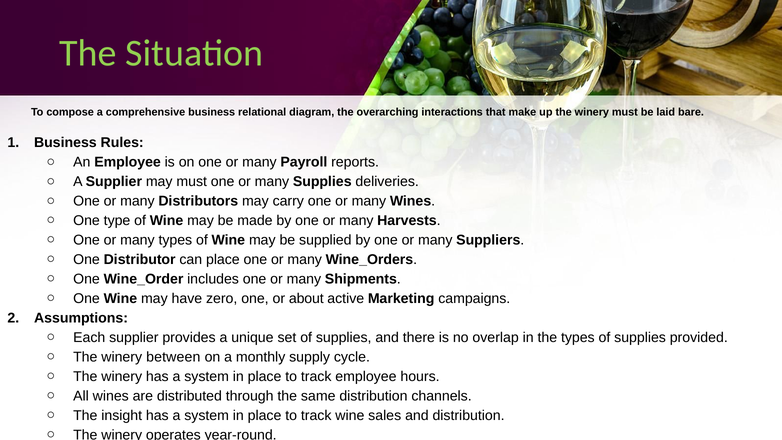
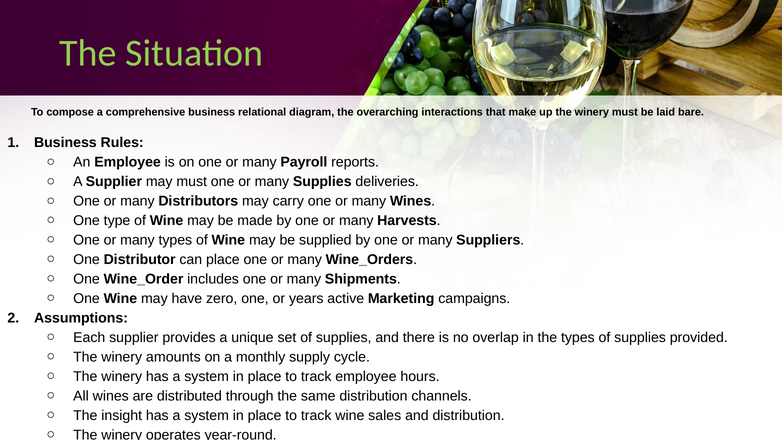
about: about -> years (306, 299)
between: between -> amounts (173, 357)
